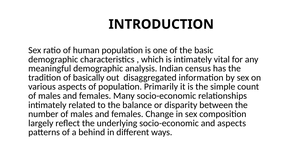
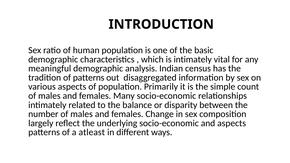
of basically: basically -> patterns (89, 78)
behind: behind -> atleast (92, 132)
